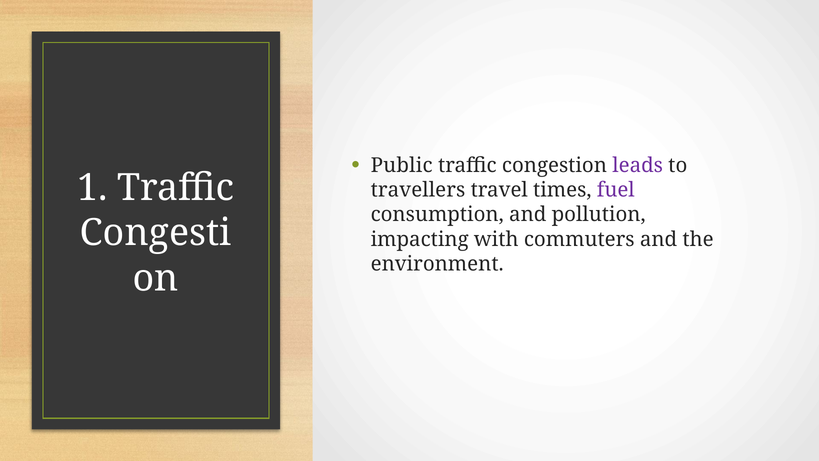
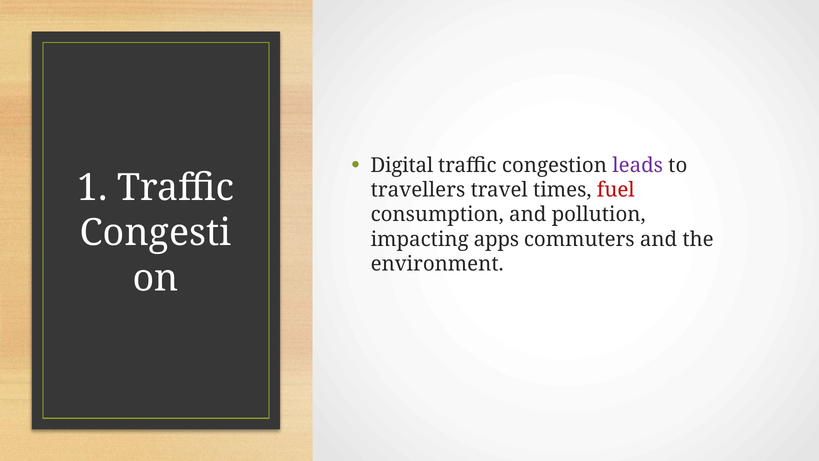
Public: Public -> Digital (402, 165)
fuel colour: purple -> red (616, 190)
with: with -> apps (496, 239)
